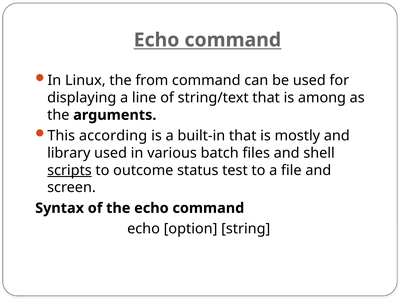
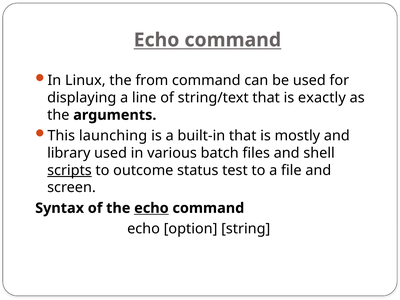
among: among -> exactly (322, 98)
according: according -> launching (113, 136)
echo underline: none -> present (151, 208)
